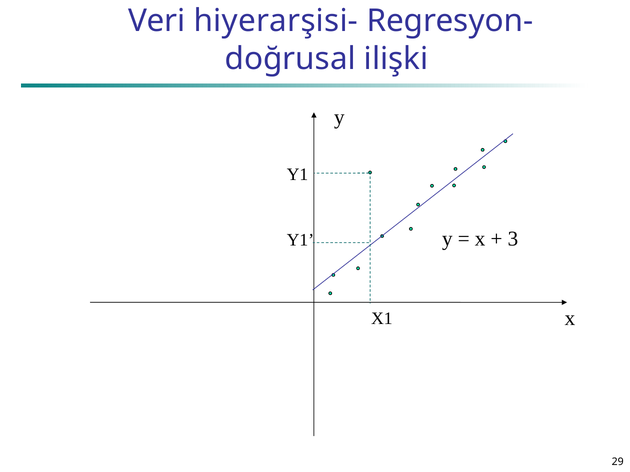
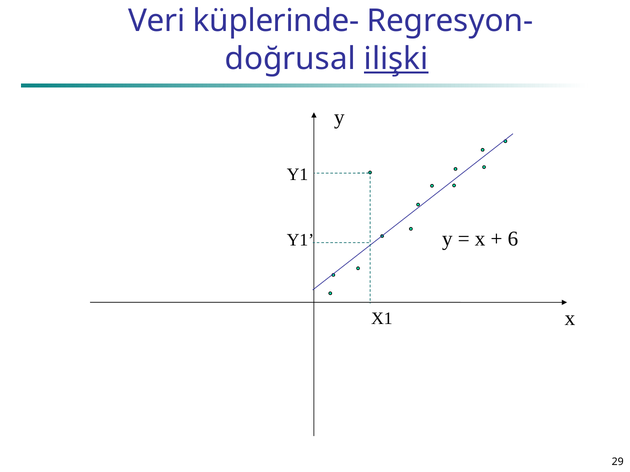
hiyerarşisi-: hiyerarşisi- -> küplerinde- (276, 21)
ilişki underline: none -> present (396, 59)
3: 3 -> 6 (513, 239)
